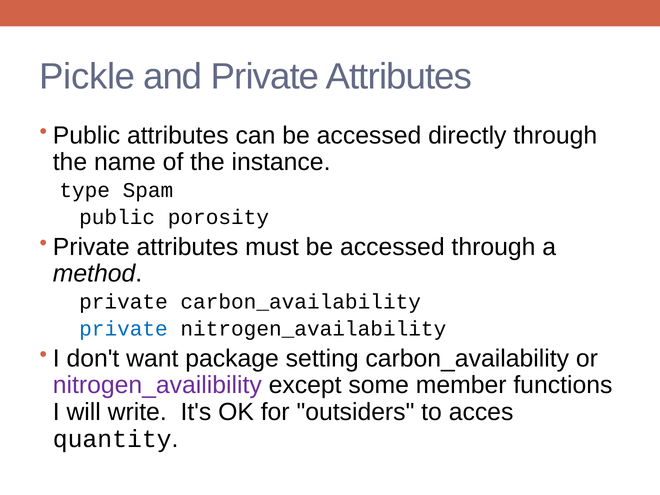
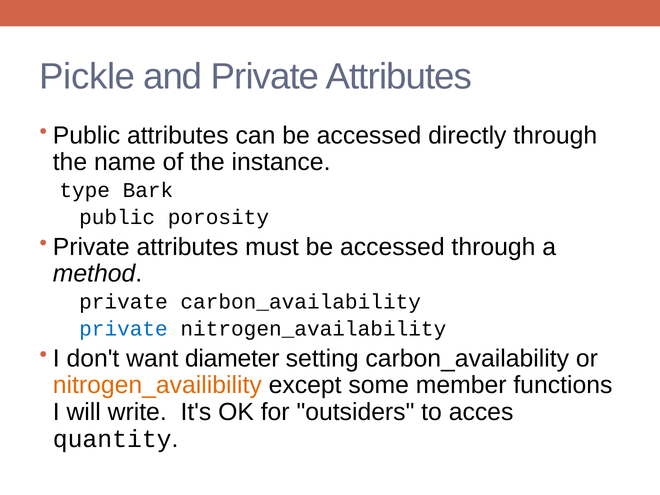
Spam: Spam -> Bark (148, 190)
package: package -> diameter (232, 359)
nitrogen_availibility colour: purple -> orange (157, 385)
